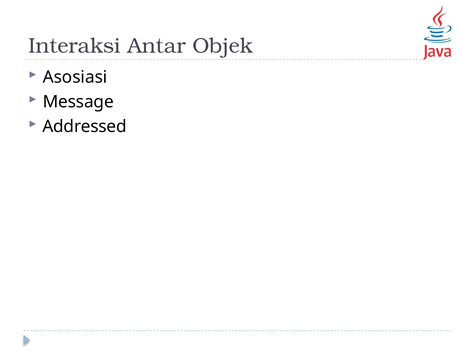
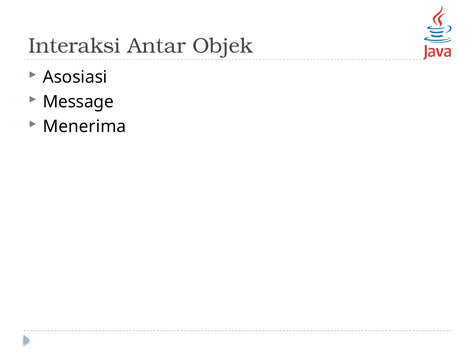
Addressed: Addressed -> Menerima (84, 127)
